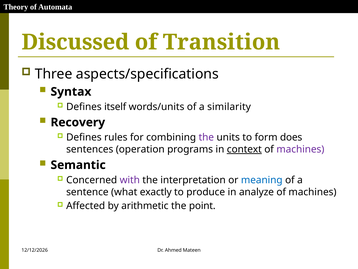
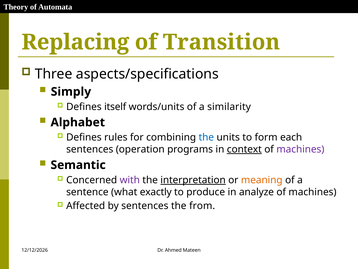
Discussed: Discussed -> Replacing (75, 42)
Syntax: Syntax -> Simply (71, 92)
Recovery: Recovery -> Alphabet (78, 122)
the colour: purple -> blue (206, 137)
does: does -> each (291, 137)
interpretation underline: none -> present (193, 180)
meaning colour: blue -> orange (262, 180)
by arithmetic: arithmetic -> sentences (145, 206)
point: point -> from (202, 206)
